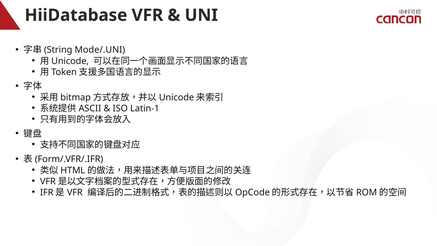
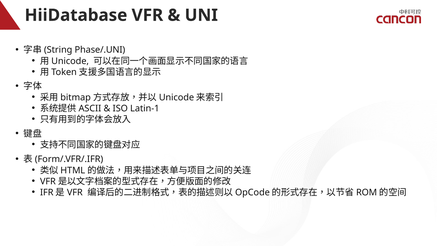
Mode/.UNI: Mode/.UNI -> Phase/.UNI (100, 50)
